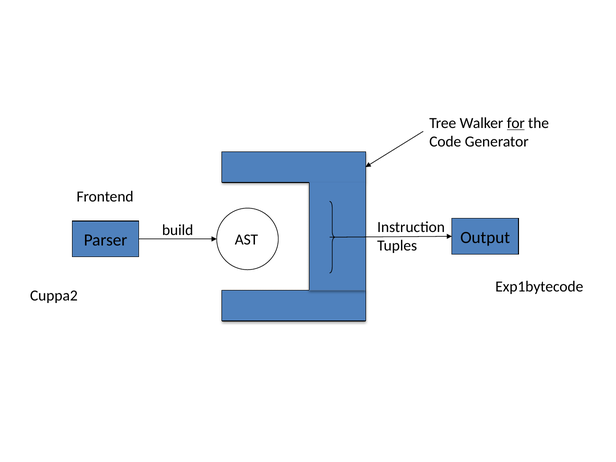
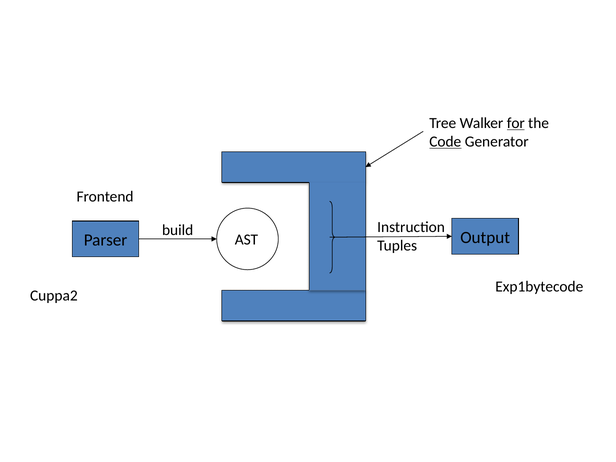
Code underline: none -> present (445, 142)
